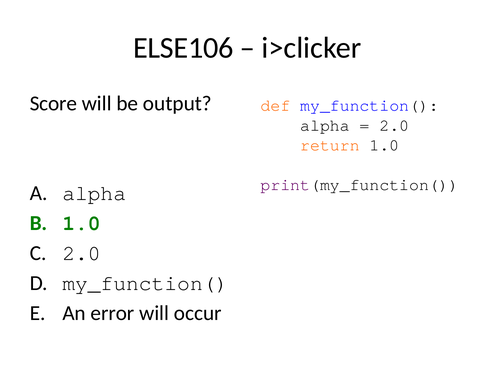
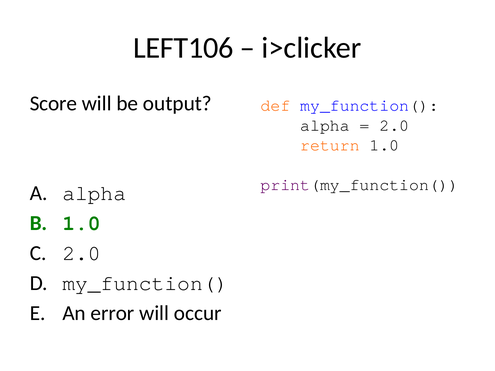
ELSE106: ELSE106 -> LEFT106 (183, 48)
